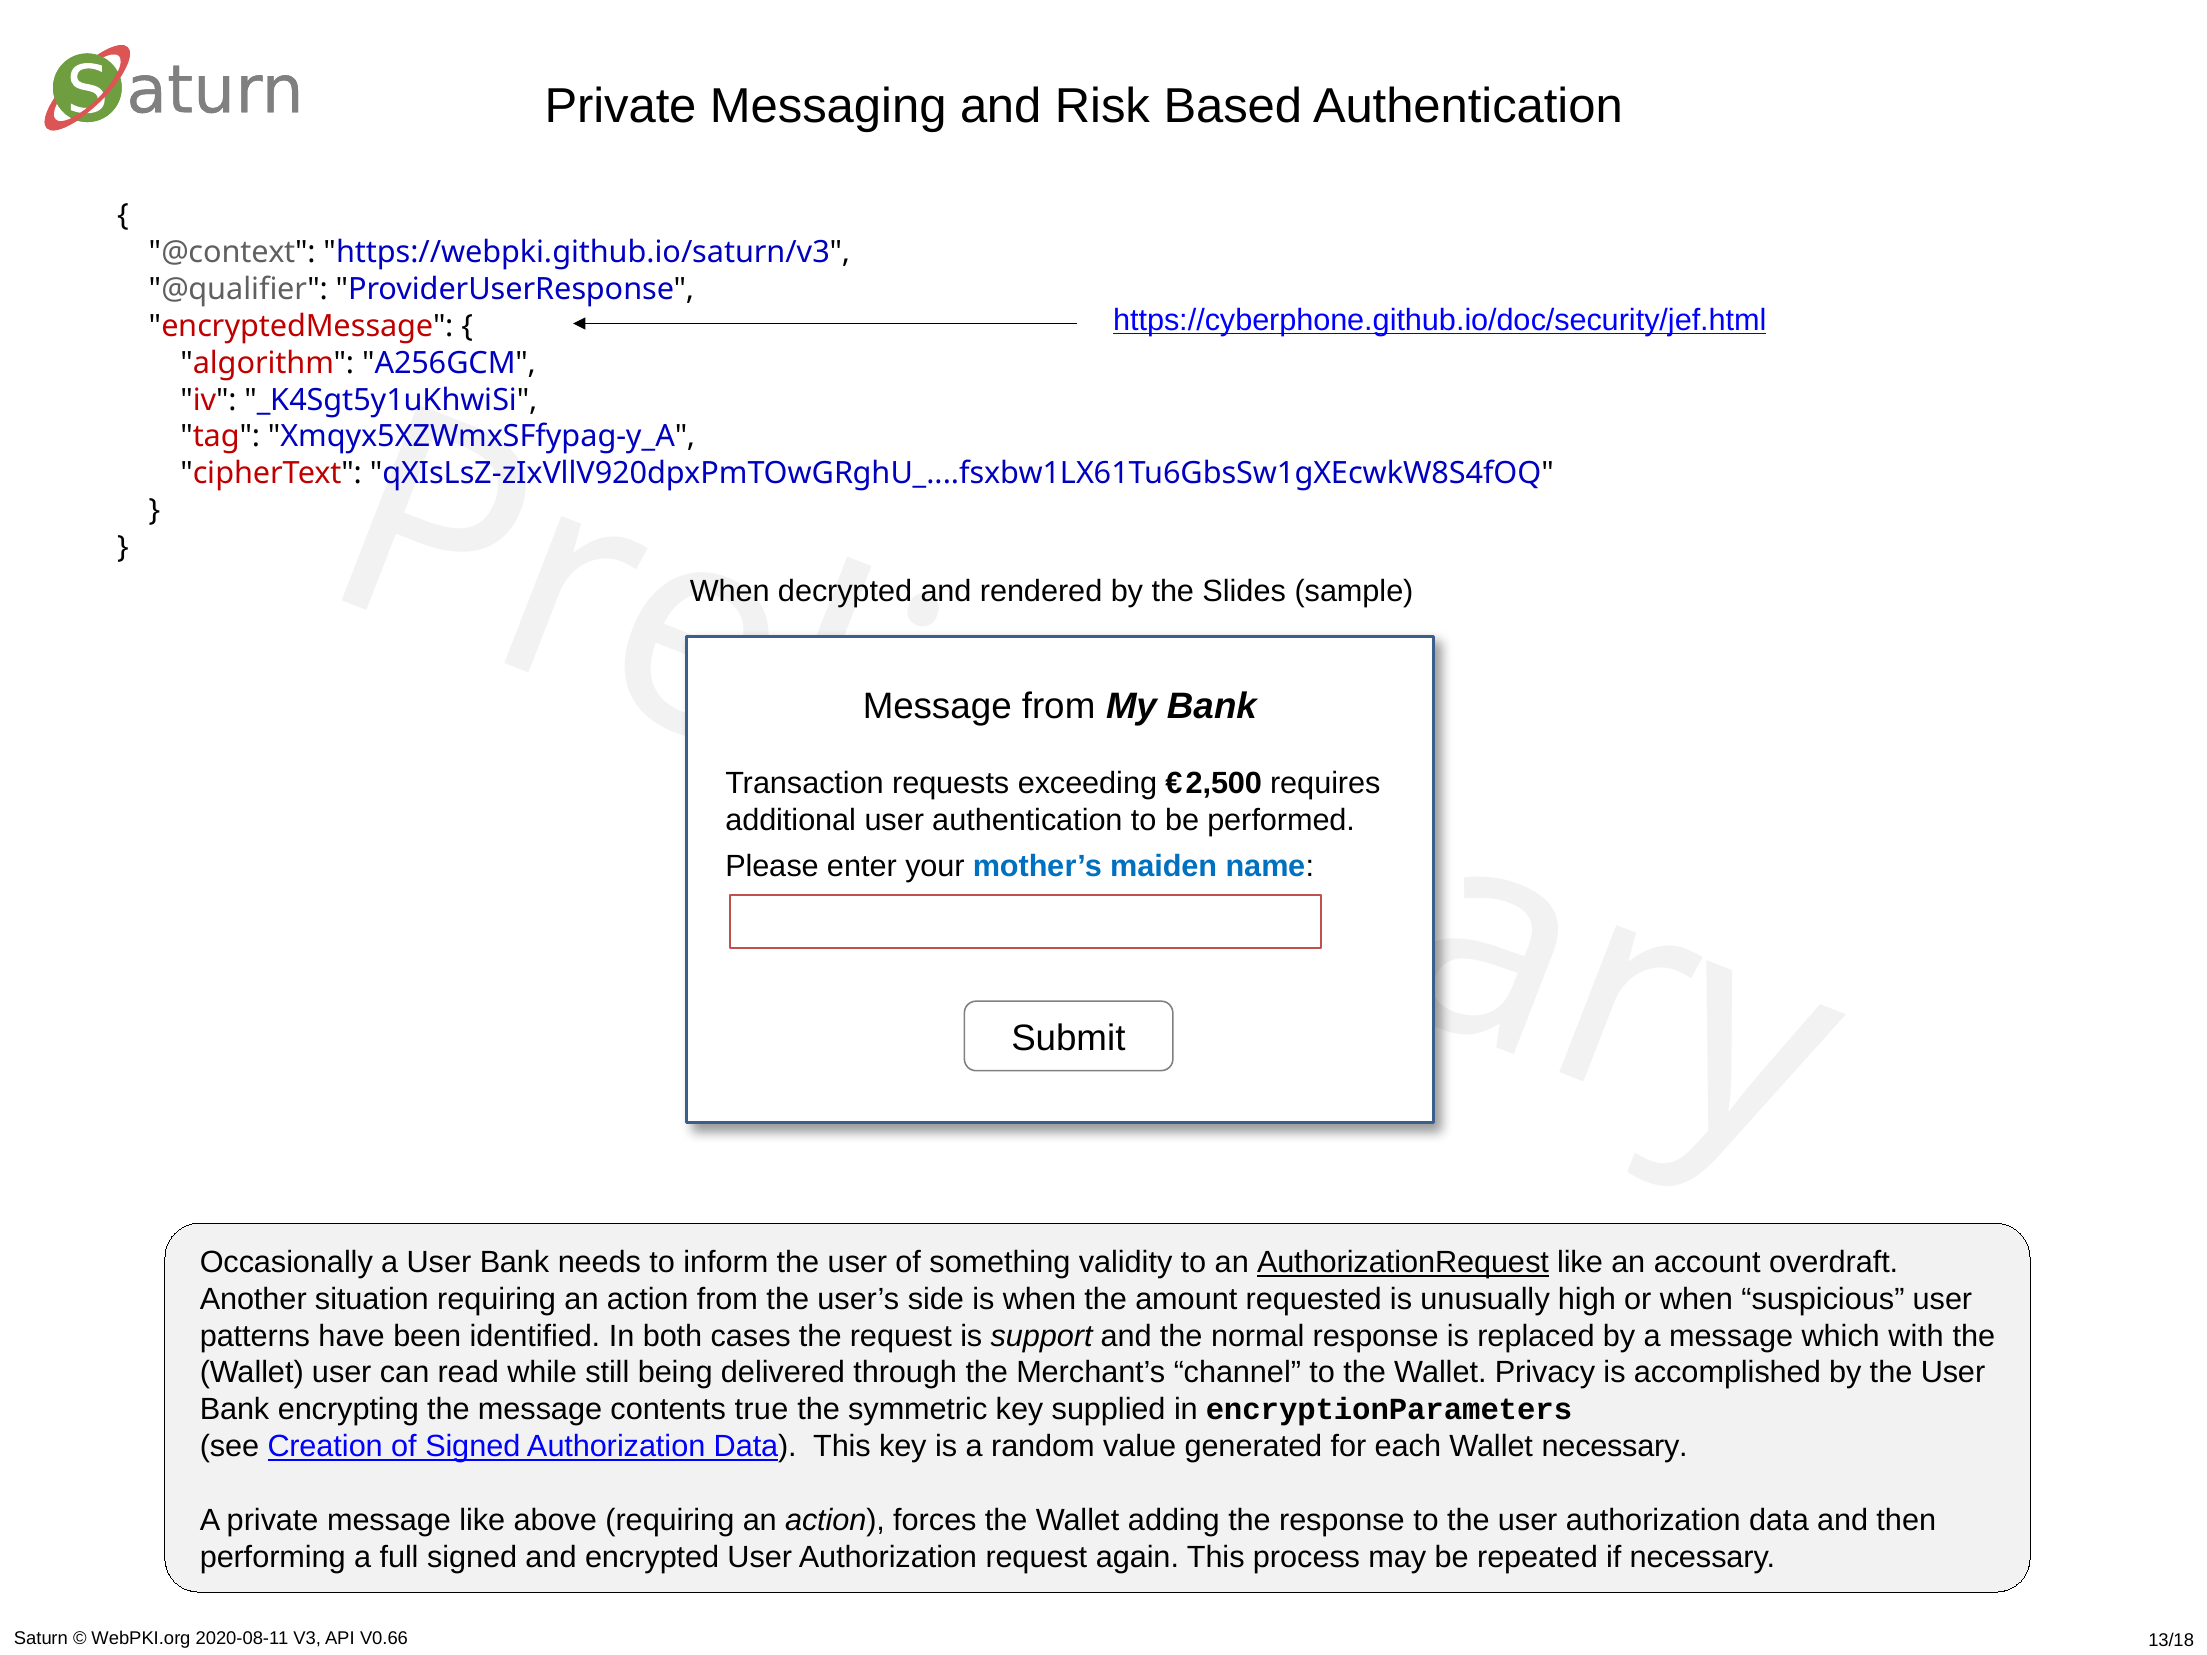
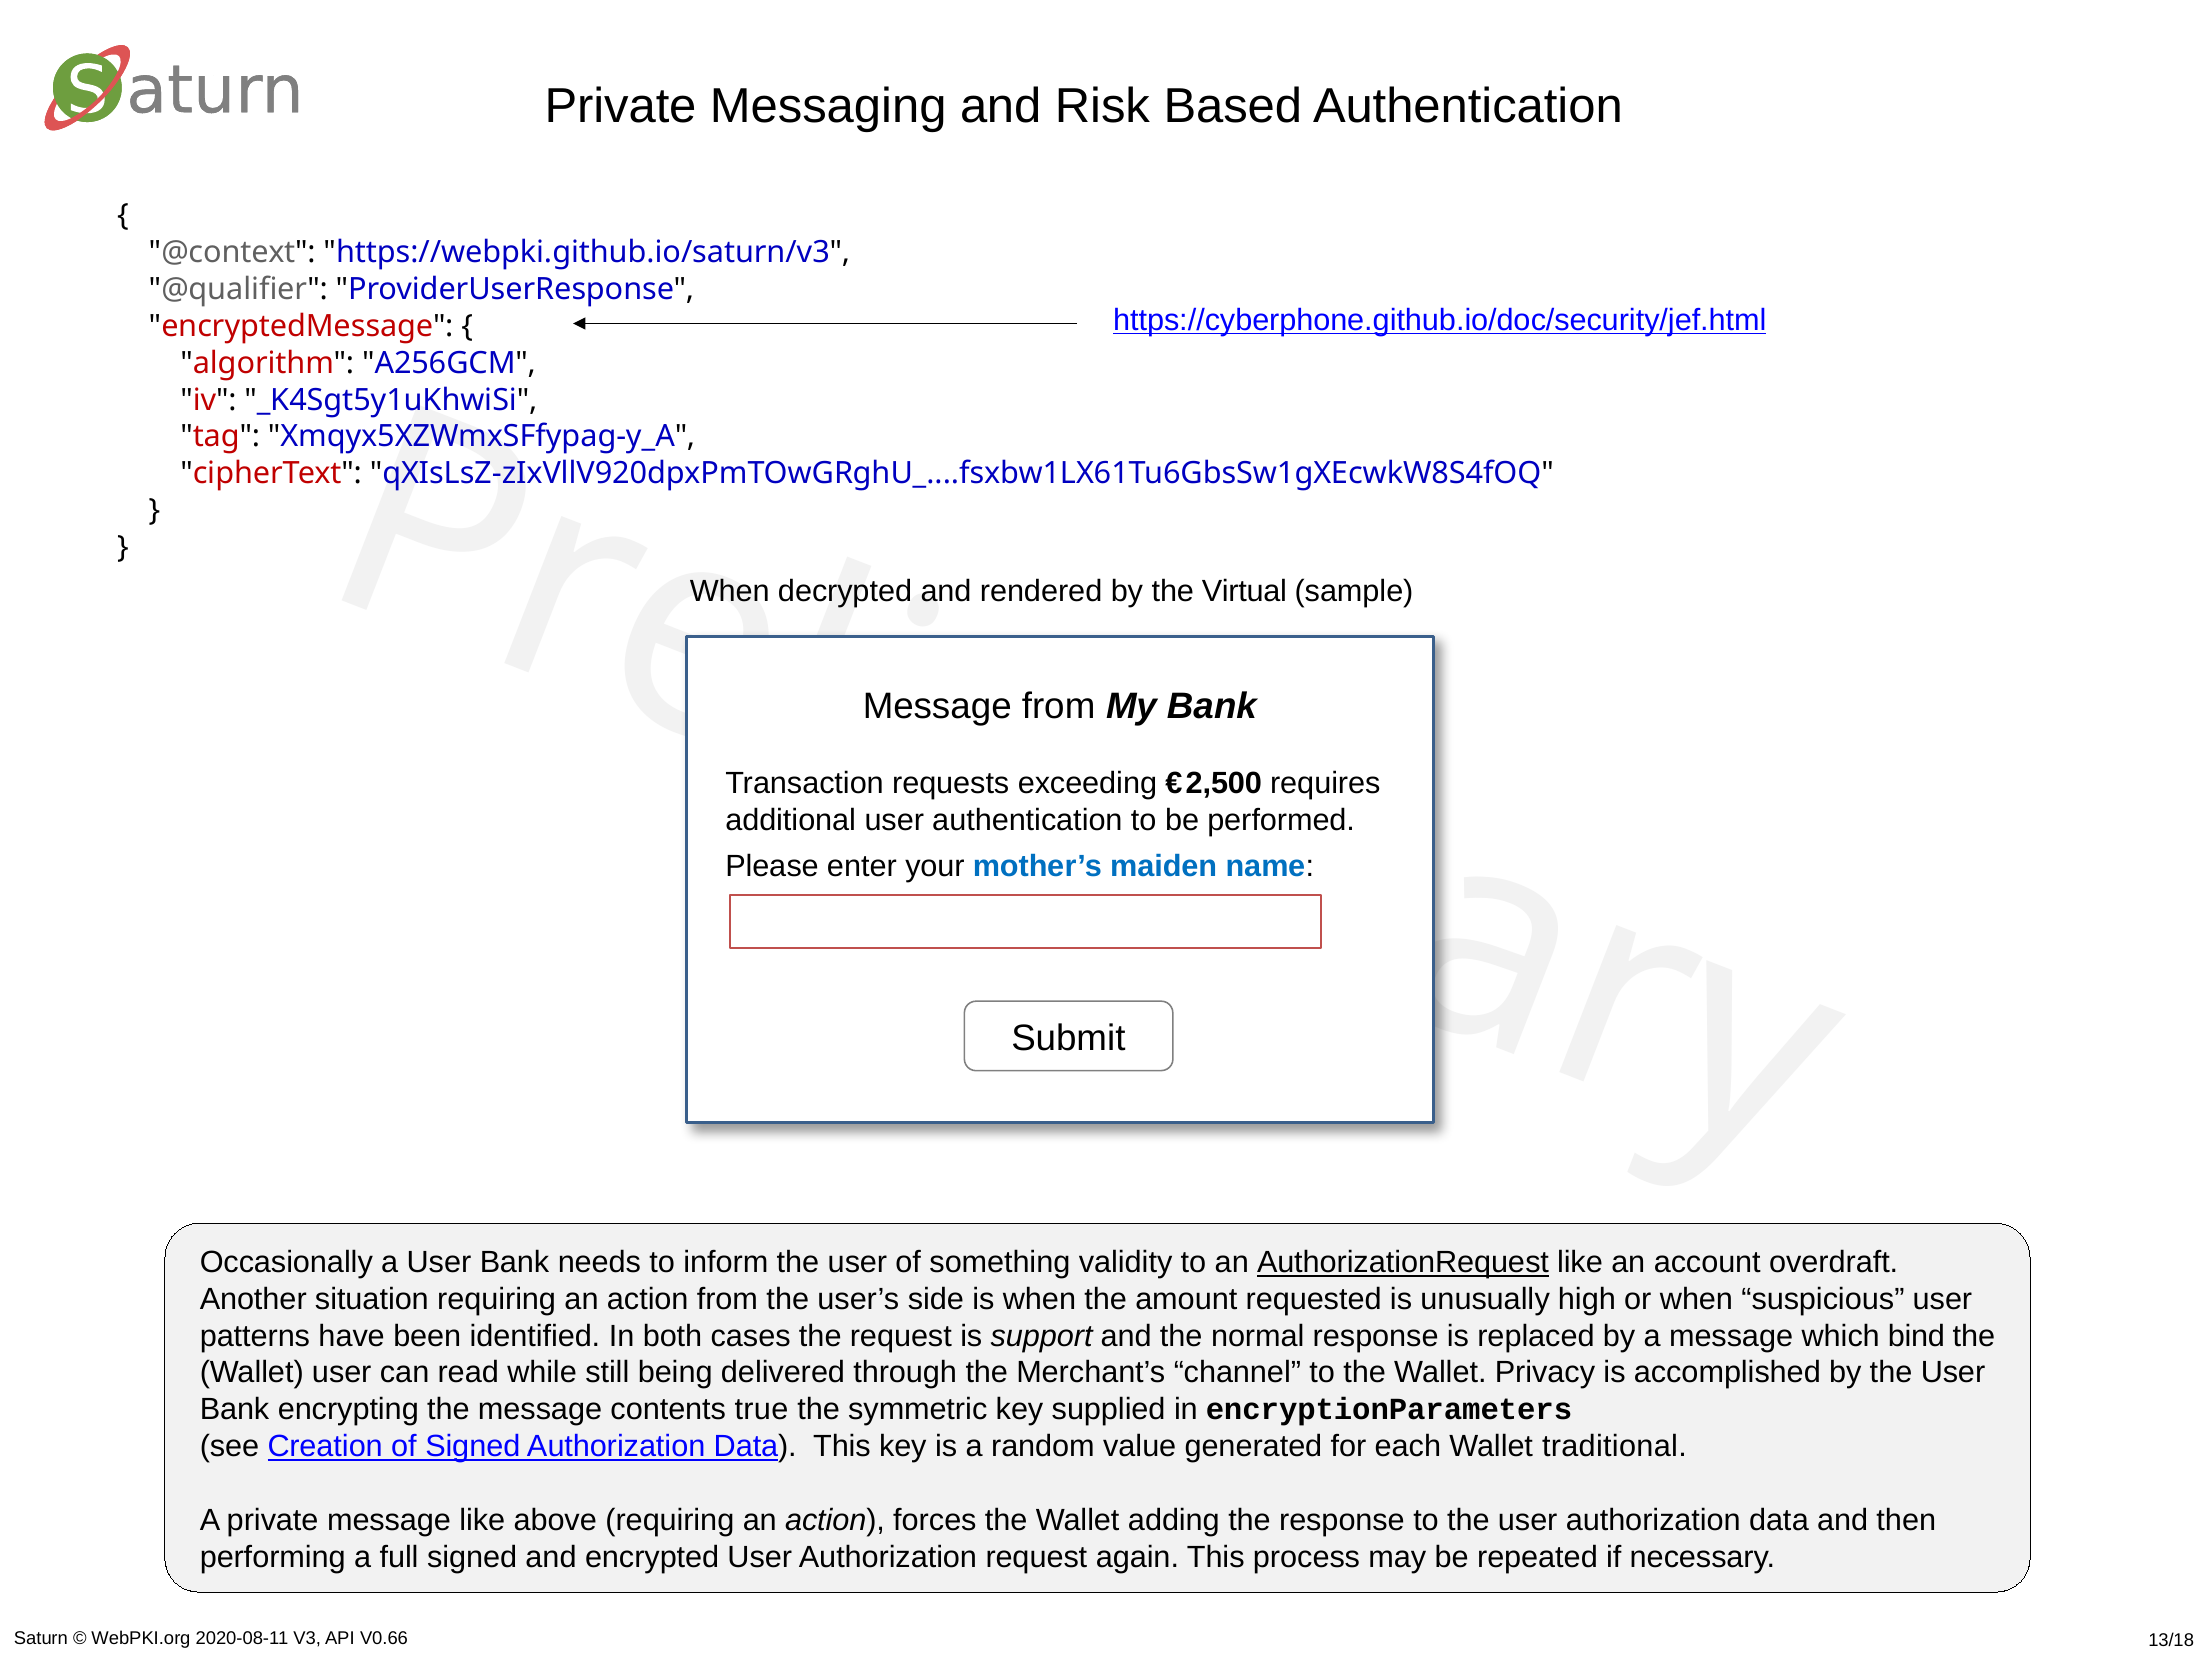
Slides: Slides -> Virtual (1244, 591)
with: with -> bind (1916, 1336)
Wallet necessary: necessary -> traditional (1614, 1447)
